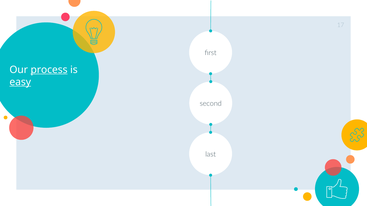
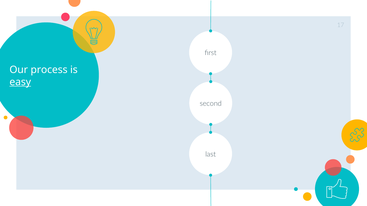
process underline: present -> none (49, 70)
